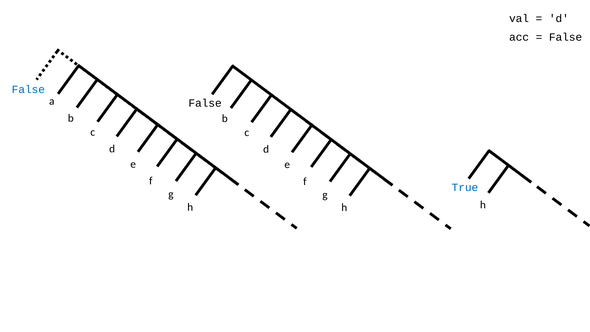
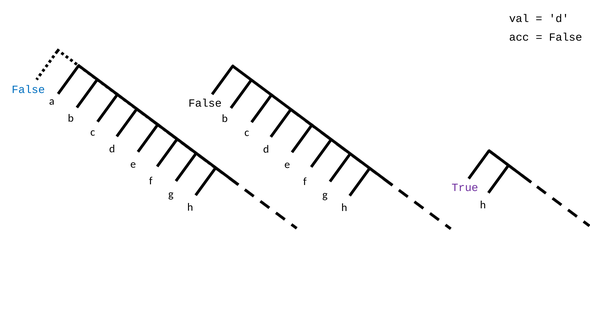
True colour: blue -> purple (465, 187)
